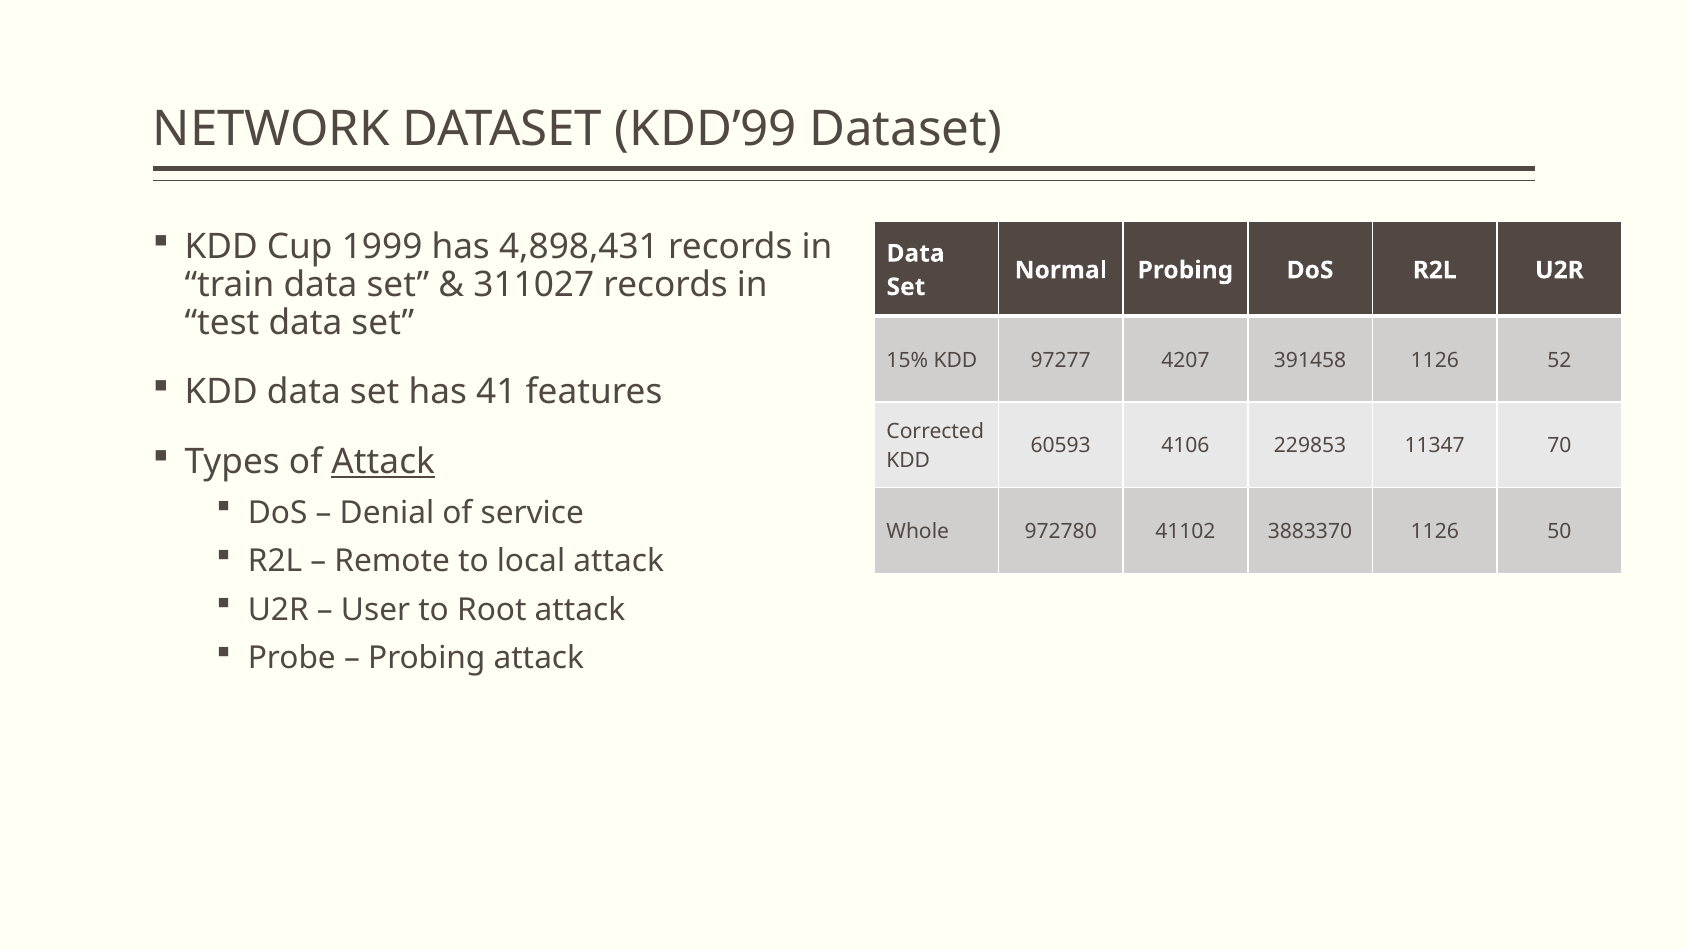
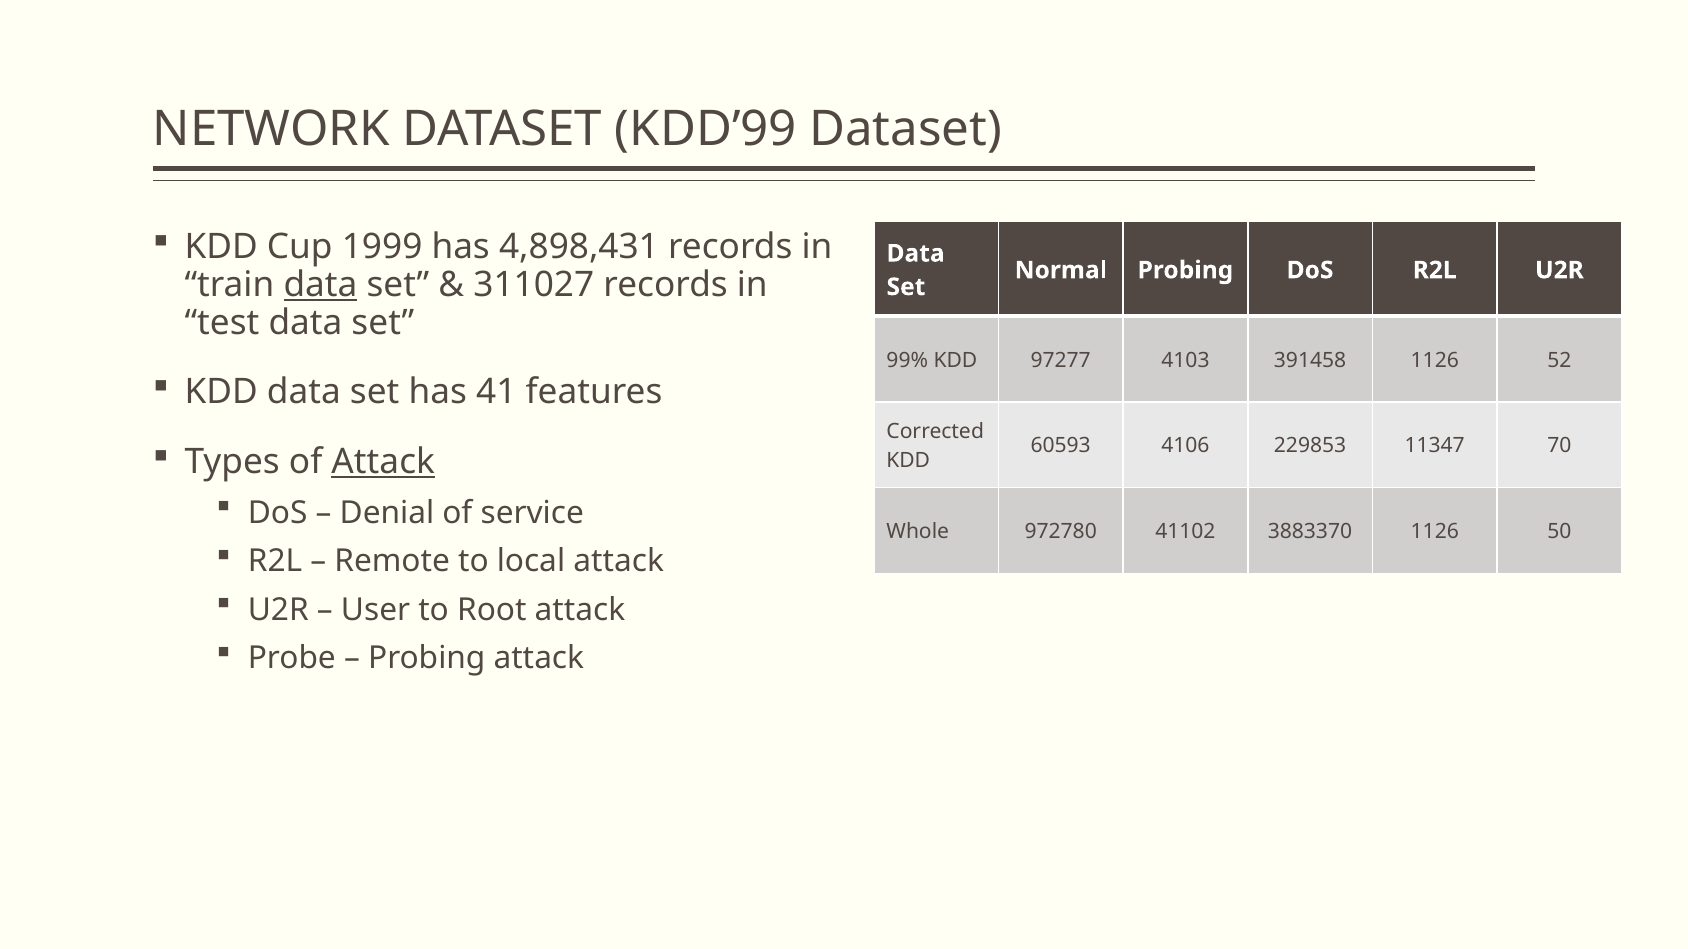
data underline: none -> present (320, 285)
15%: 15% -> 99% (907, 360)
4207: 4207 -> 4103 (1185, 360)
